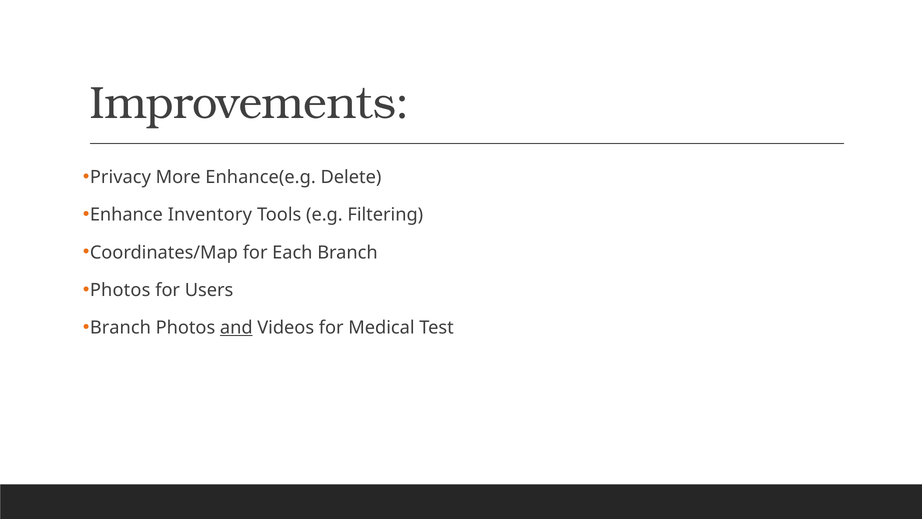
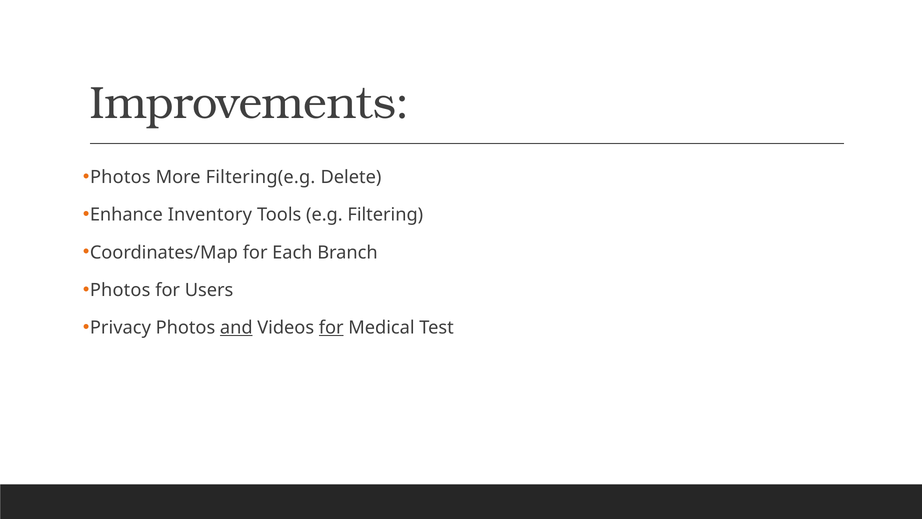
Privacy: Privacy -> Photos (120, 177)
Enhance(e.g: Enhance(e.g -> Filtering(e.g (261, 177)
Branch: Branch -> Privacy (120, 327)
for underline: none -> present (331, 327)
